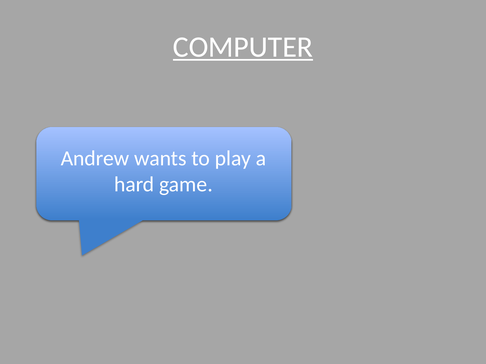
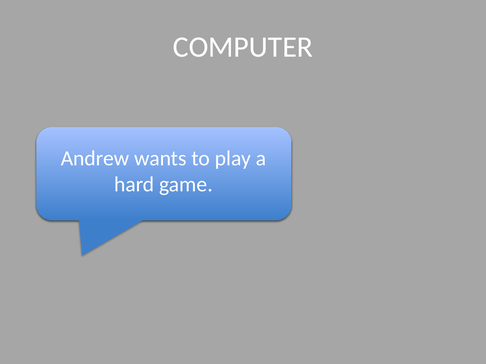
COMPUTER underline: present -> none (243, 47)
